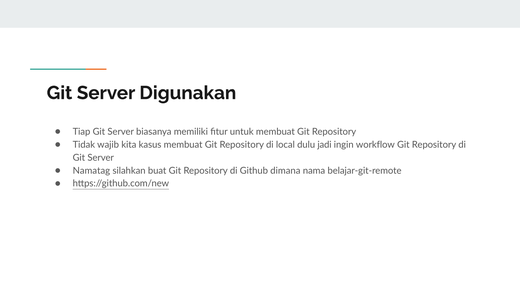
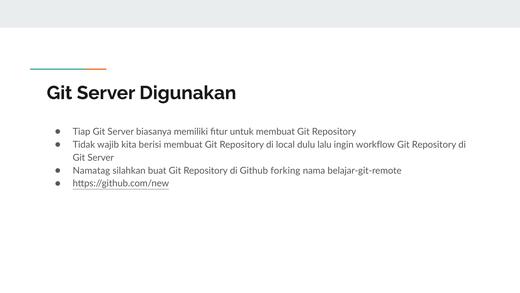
kasus: kasus -> berisi (150, 144)
jadi: jadi -> lalu (324, 144)
dimana: dimana -> forking (285, 170)
